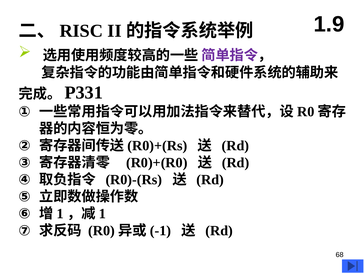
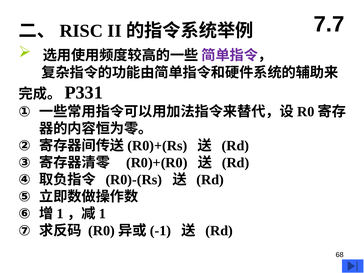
1.9: 1.9 -> 7.7 (329, 24)
